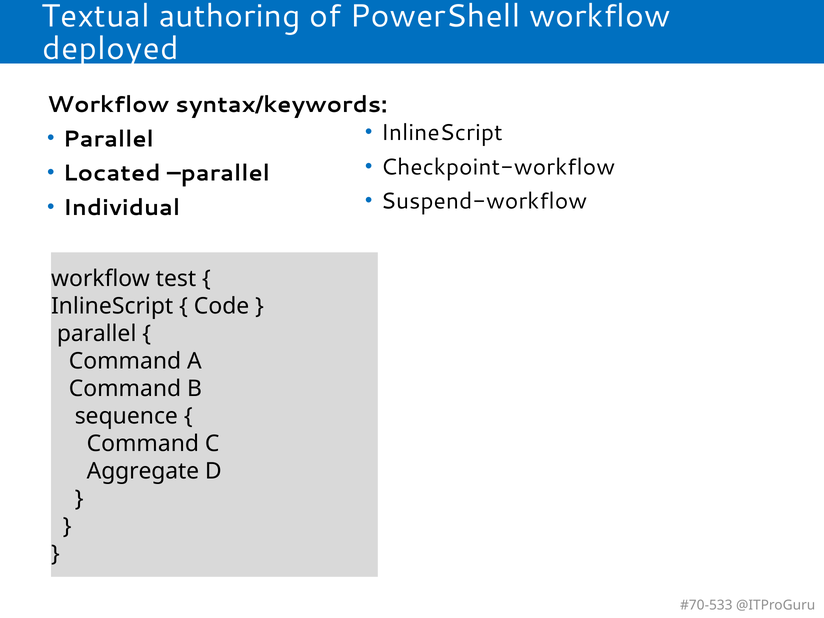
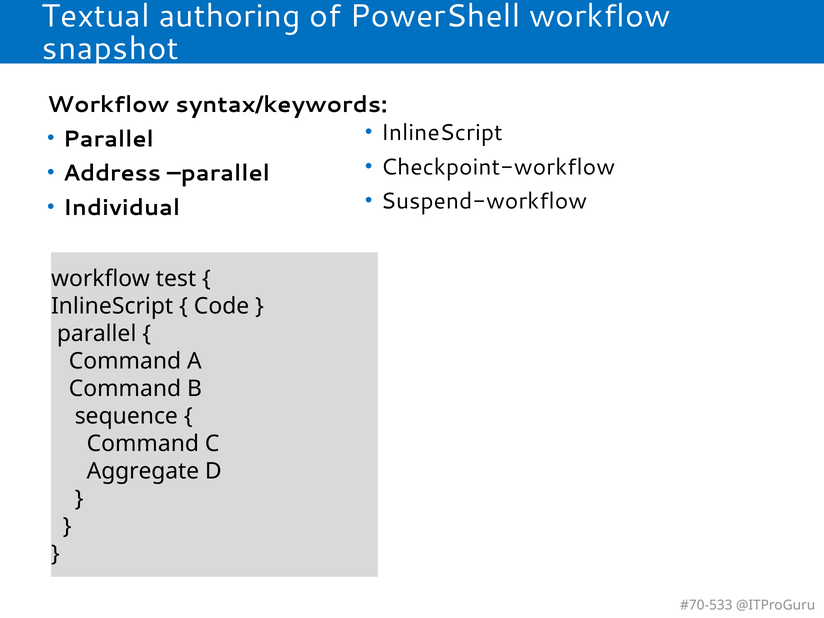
deployed: deployed -> snapshot (110, 49)
Located: Located -> Address (112, 173)
